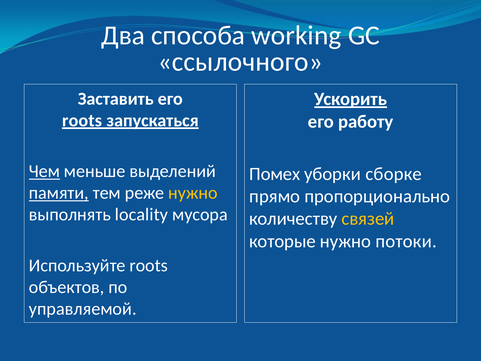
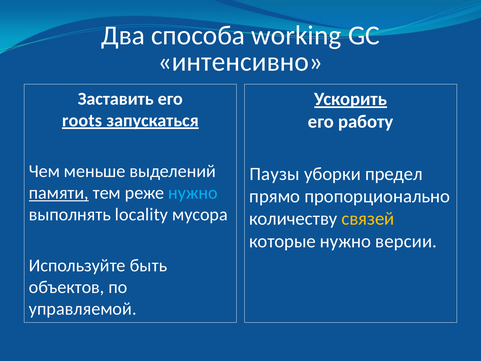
ссылочного: ссылочного -> интенсивно (240, 62)
Чем underline: present -> none (44, 171)
Помех: Помех -> Паузы (275, 174)
сборке: сборке -> предел (394, 174)
нужно colour: yellow -> light blue (193, 193)
потоки: потоки -> версии (406, 241)
Используйте roots: roots -> быть (149, 265)
